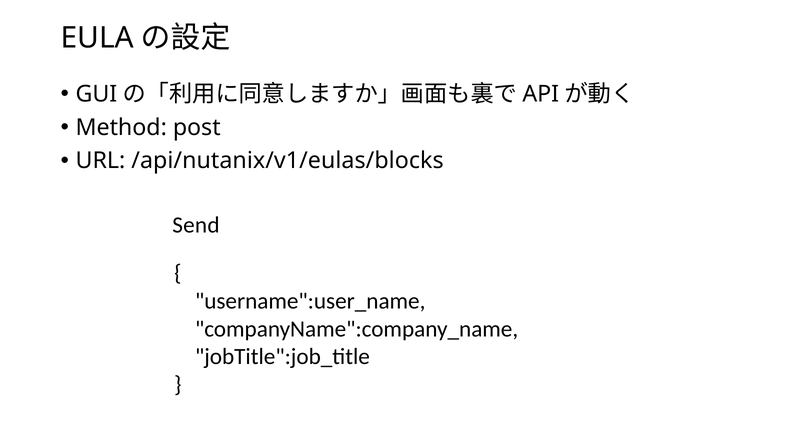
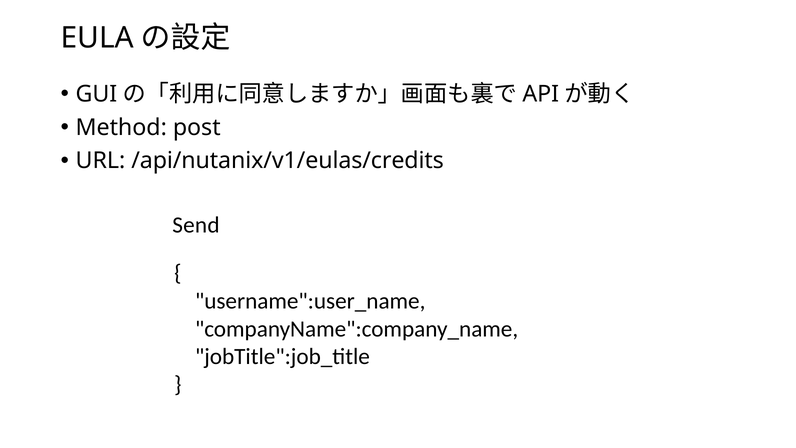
/api/nutanix/v1/eulas/blocks: /api/nutanix/v1/eulas/blocks -> /api/nutanix/v1/eulas/credits (288, 161)
